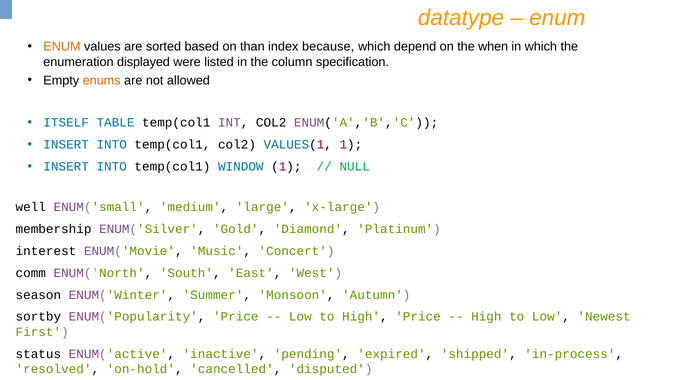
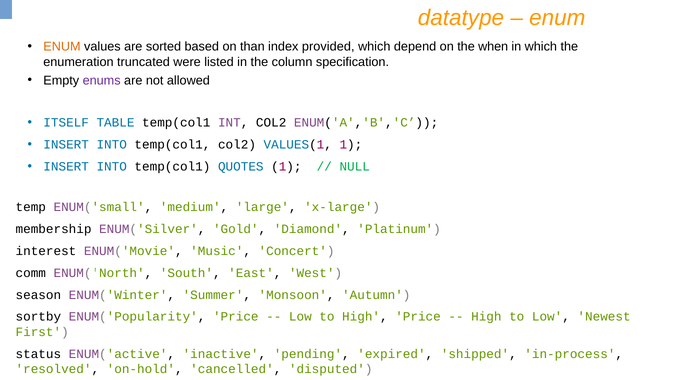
because: because -> provided (328, 47)
displayed: displayed -> truncated (143, 62)
enums colour: orange -> purple (102, 80)
WINDOW: WINDOW -> QUOTES (241, 166)
well: well -> temp (31, 207)
